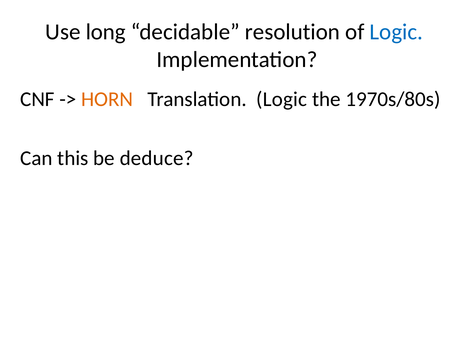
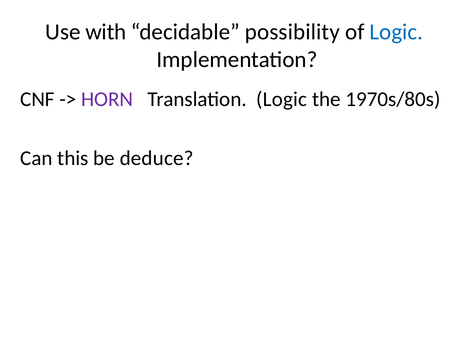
long: long -> with (106, 32)
resolution: resolution -> possibility (292, 32)
HORN colour: orange -> purple (107, 99)
